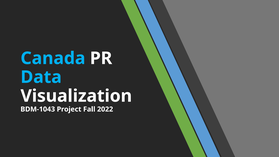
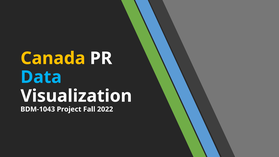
Canada colour: light blue -> yellow (53, 58)
